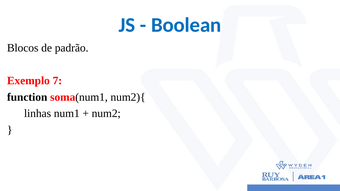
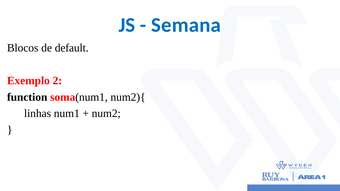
Boolean: Boolean -> Semana (186, 25)
padrão: padrão -> default (72, 48)
7: 7 -> 2 (57, 81)
